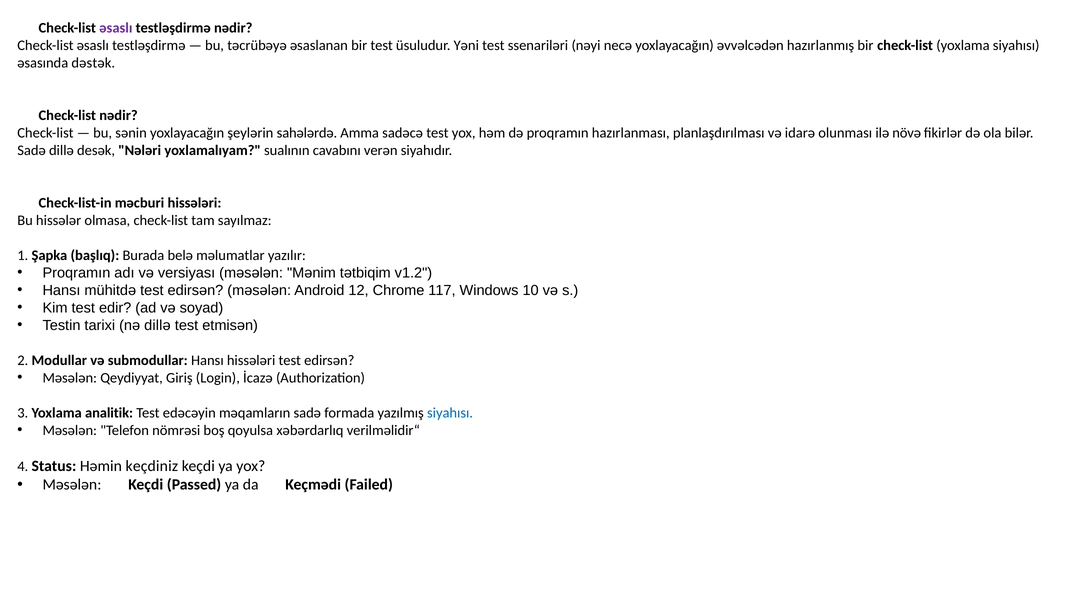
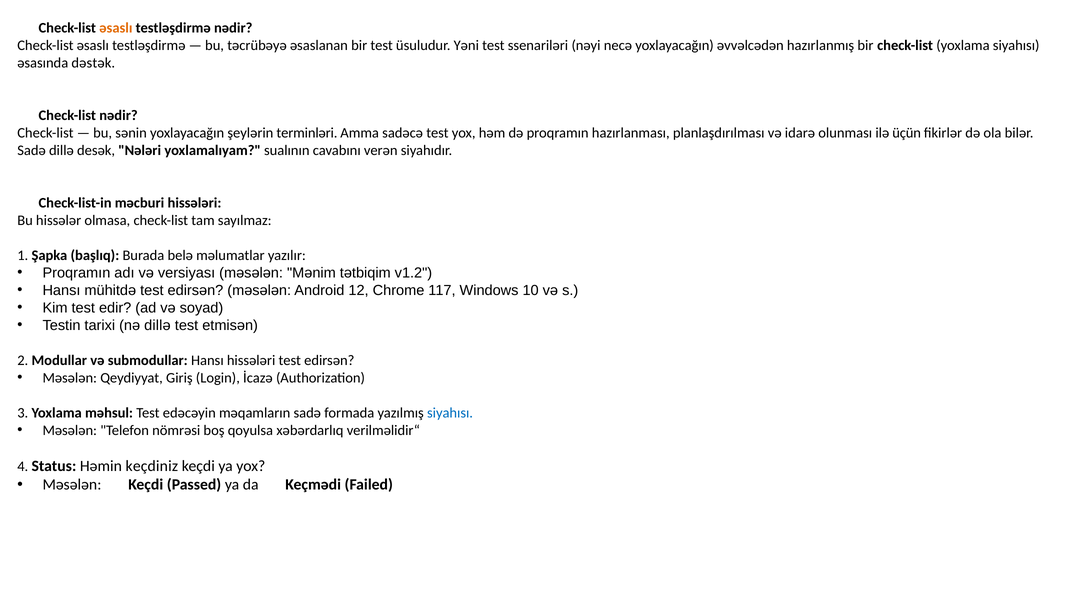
əsaslı colour: purple -> orange (116, 28)
sahələrdə: sahələrdə -> terminləri (307, 133)
növə: növə -> üçün (907, 133)
analitik: analitik -> məhsul (109, 413)
